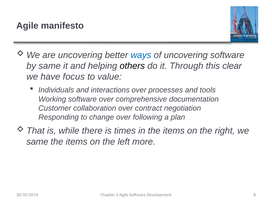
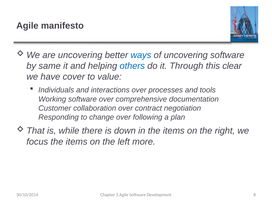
others colour: black -> blue (132, 66)
focus: focus -> cover (74, 77)
times: times -> down (125, 131)
same: same -> focus (37, 142)
